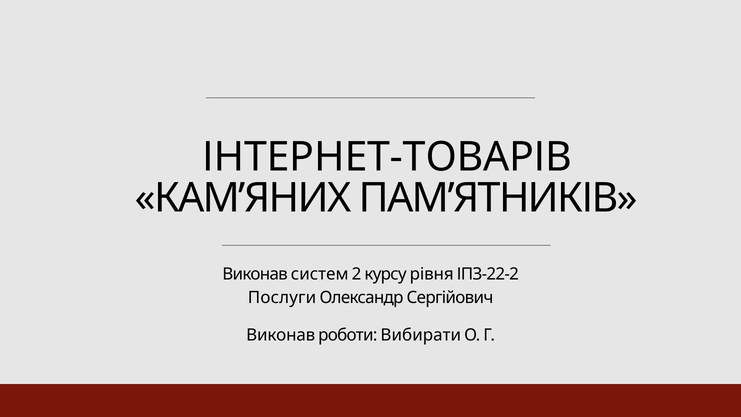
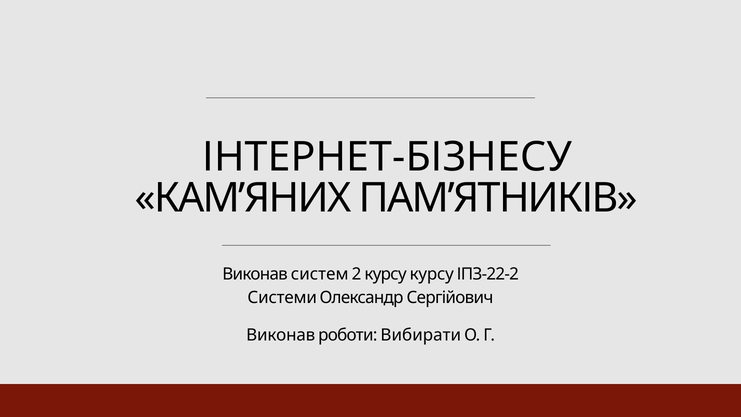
ІНТЕРНЕТ-ТОВАРІВ: ІНТЕРНЕТ-ТОВАРІВ -> ІНТЕРНЕТ-БІЗНЕСУ (387, 157)
курсу рівня: рівня -> курсу (432, 274)
Послуги: Послуги -> Системи (282, 298)
